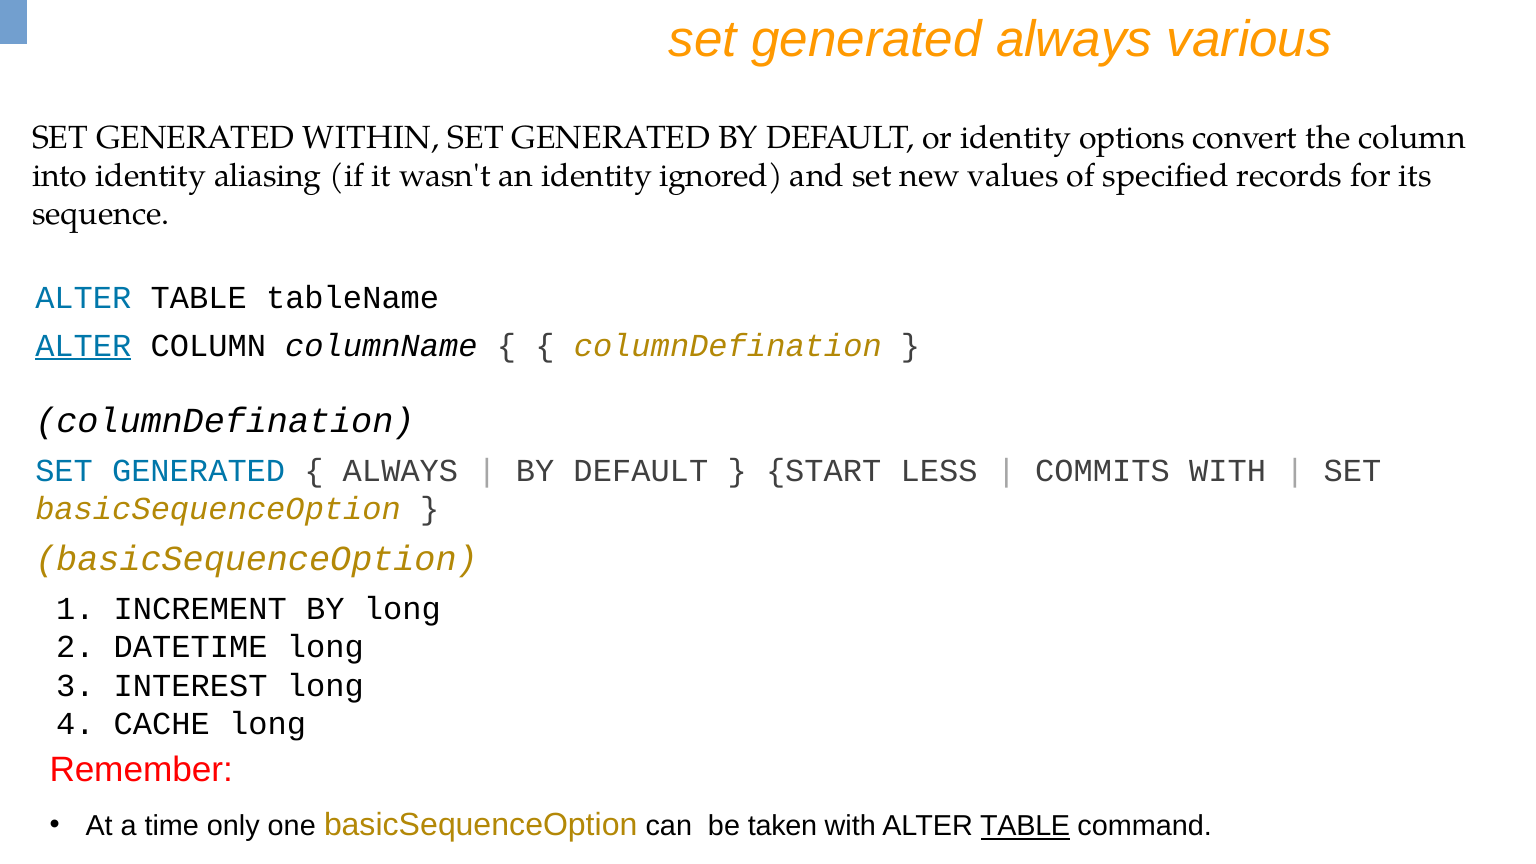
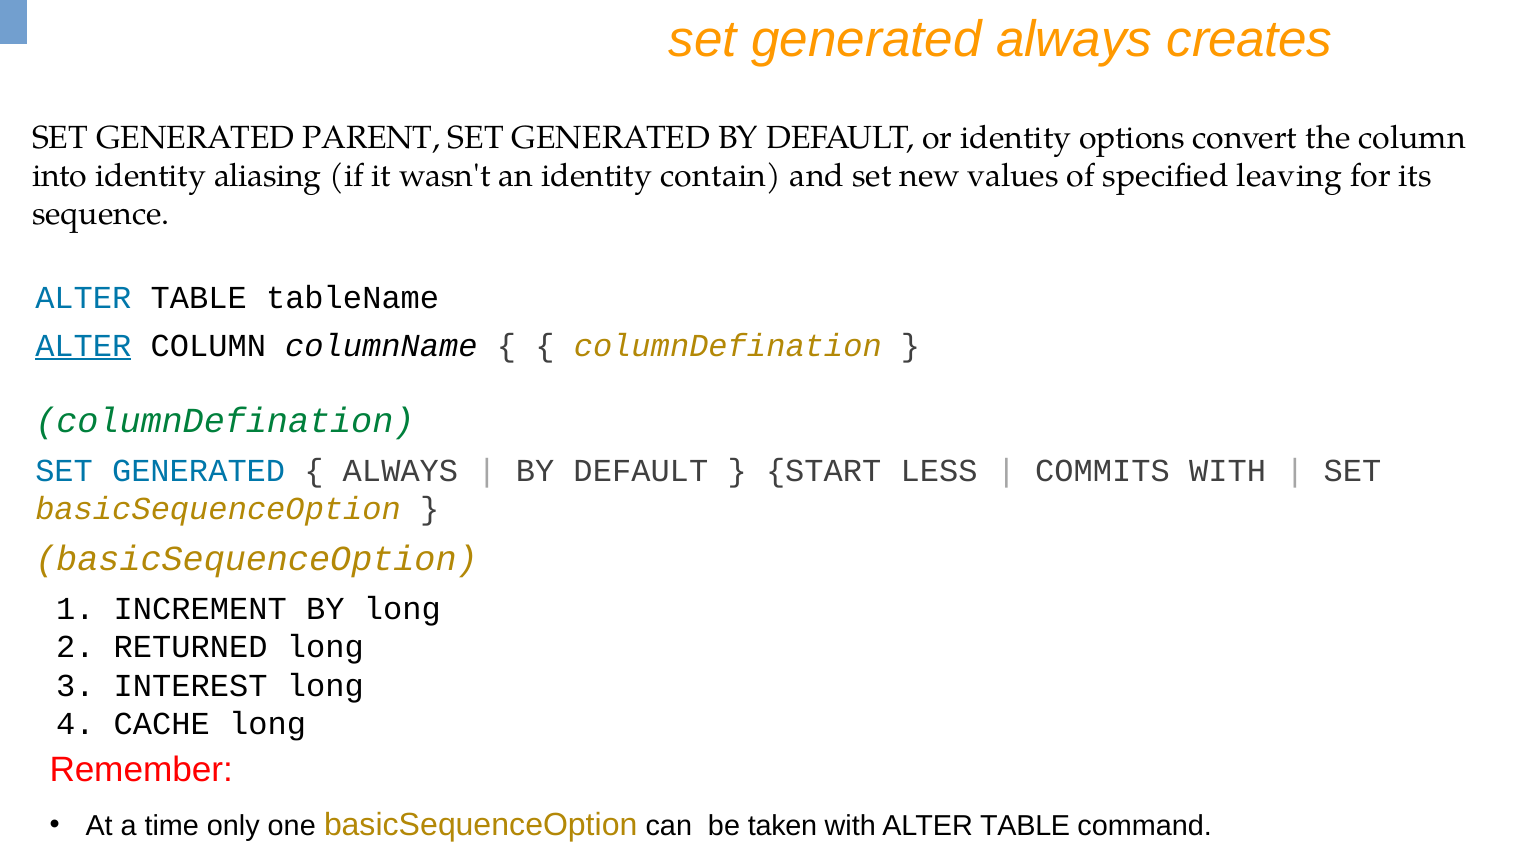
various: various -> creates (1250, 40)
WITHIN: WITHIN -> PARENT (371, 138)
ignored: ignored -> contain (721, 176)
records: records -> leaving (1290, 176)
columnDefination colour: black -> green (225, 421)
DATETIME: DATETIME -> RETURNED (191, 647)
TABLE underline: present -> none (1025, 826)
